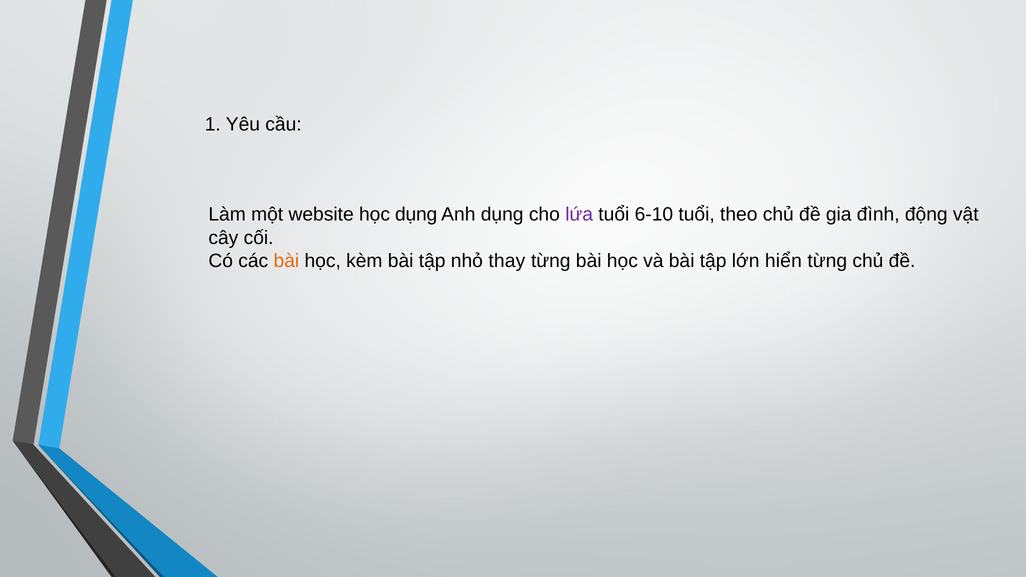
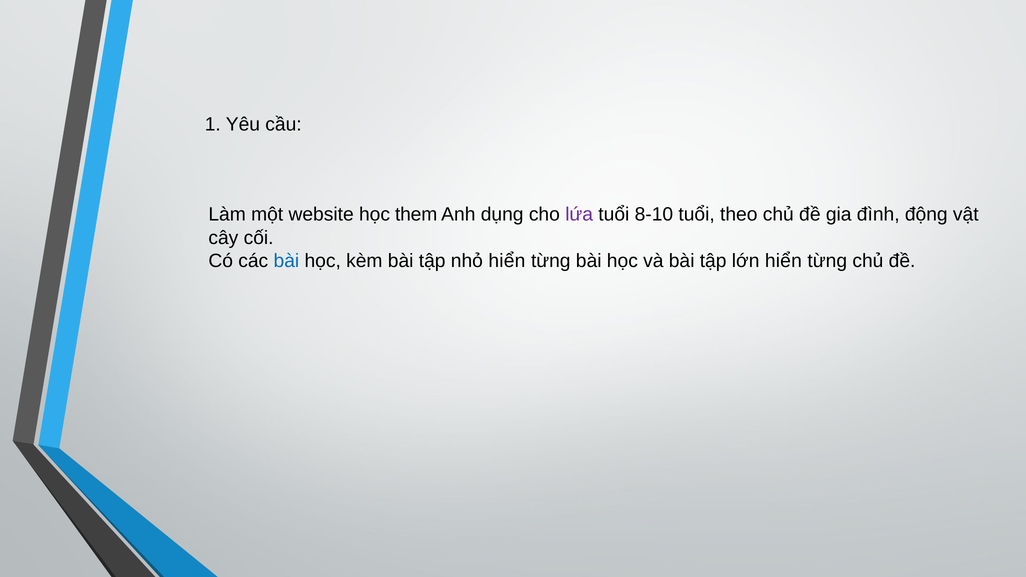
học dụng: dụng -> them (416, 215)
6-10: 6-10 -> 8-10 (654, 215)
bài colour: orange -> blue (286, 261)
nhỏ thay: thay -> hiển (507, 261)
